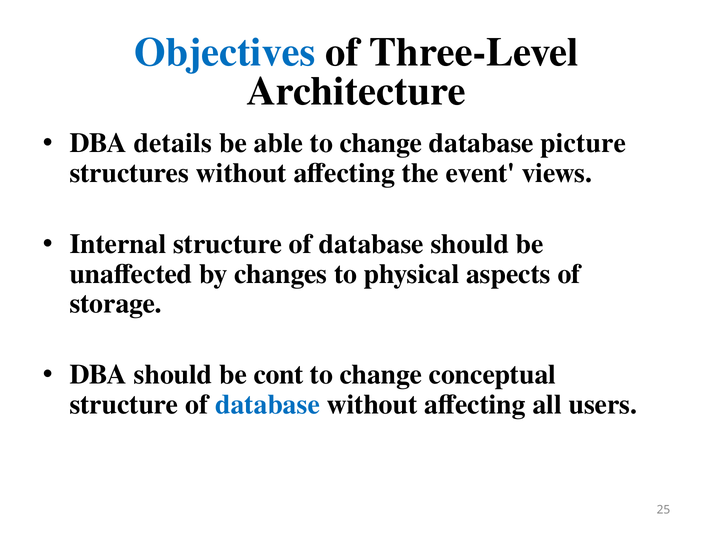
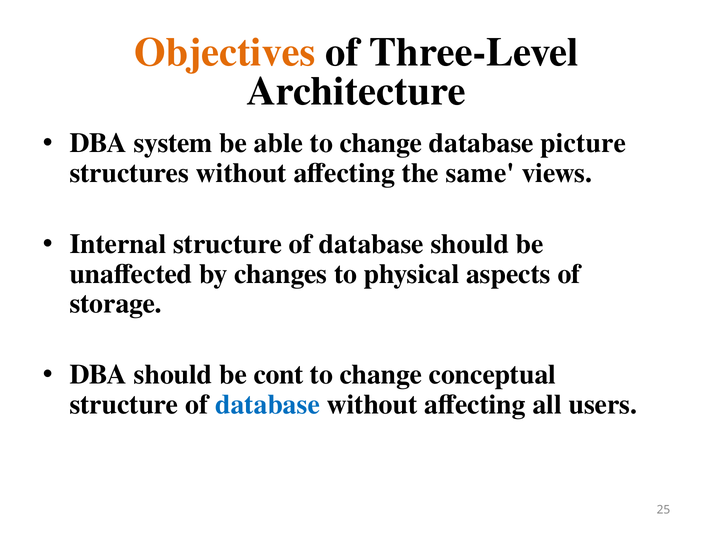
Objectives colour: blue -> orange (225, 53)
details: details -> system (173, 143)
event: event -> same (480, 173)
